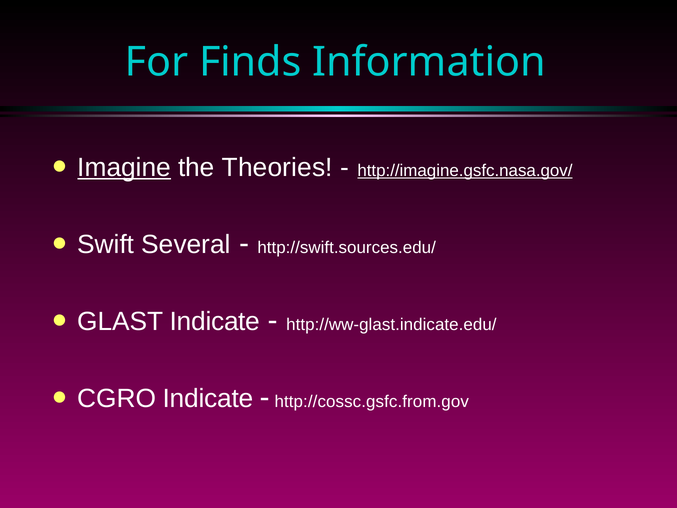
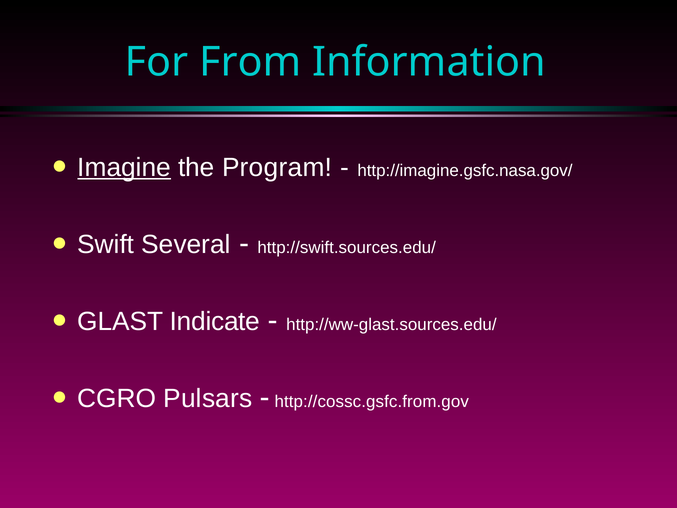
Finds: Finds -> From (250, 62)
Theories: Theories -> Program (277, 167)
http://imagine.gsfc.nasa.gov/ underline: present -> none (465, 171)
http://ww-glast.indicate.edu/: http://ww-glast.indicate.edu/ -> http://ww-glast.sources.edu/ (391, 325)
CGRO Indicate: Indicate -> Pulsars (208, 399)
